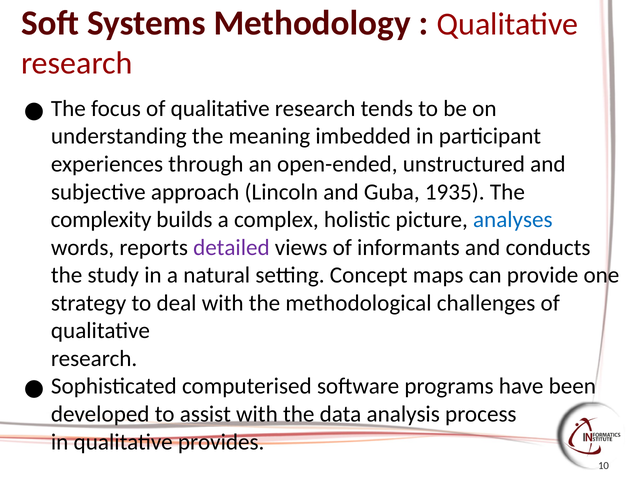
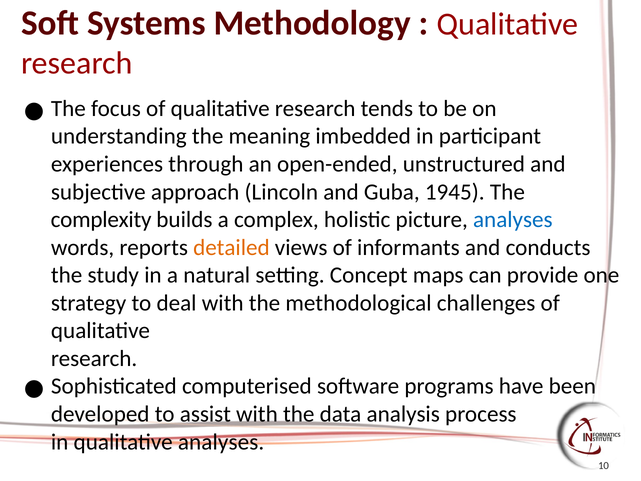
1935: 1935 -> 1945 (455, 192)
detailed colour: purple -> orange (231, 247)
qualitative provides: provides -> analyses (221, 442)
